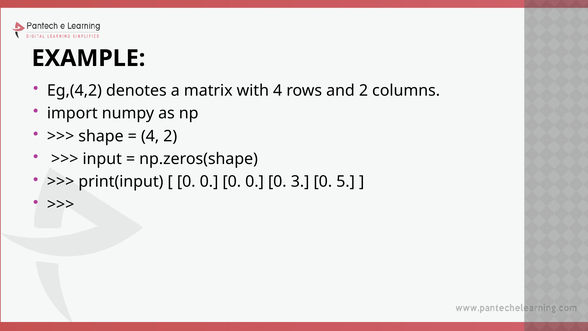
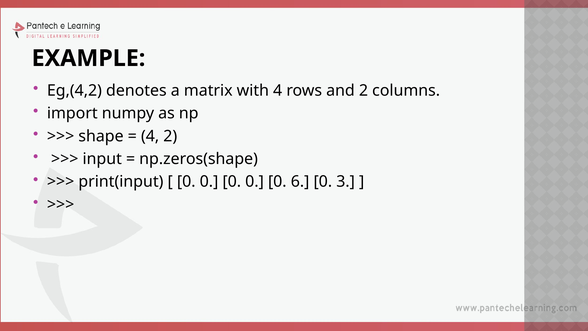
3: 3 -> 6 (300, 182)
5: 5 -> 3 (346, 182)
